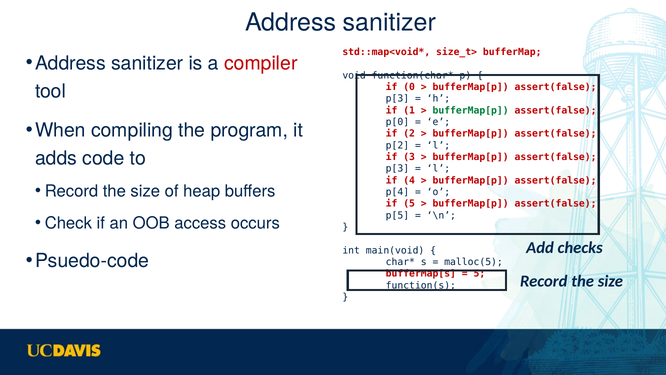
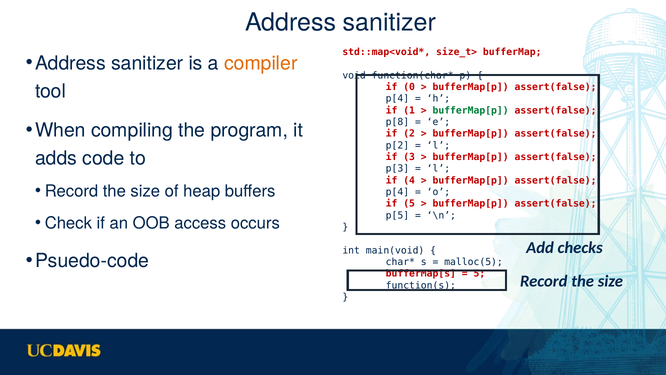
compiler colour: red -> orange (261, 63)
p[3: p[3 -> p[4 (397, 99)
p[0: p[0 -> p[8 (397, 122)
